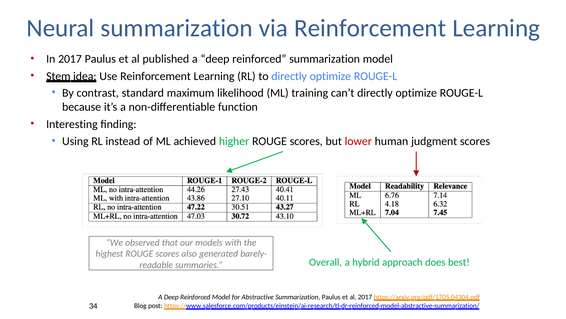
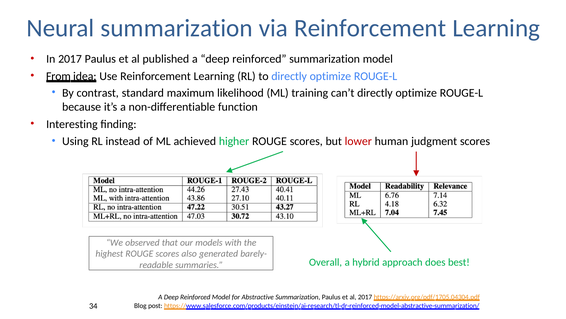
Stem: Stem -> From (58, 76)
